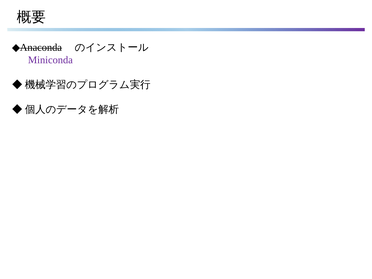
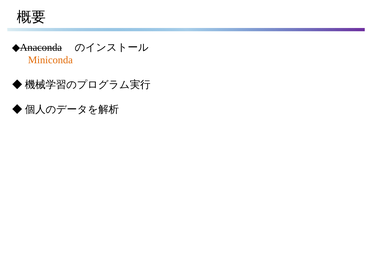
Miniconda colour: purple -> orange (50, 60)
